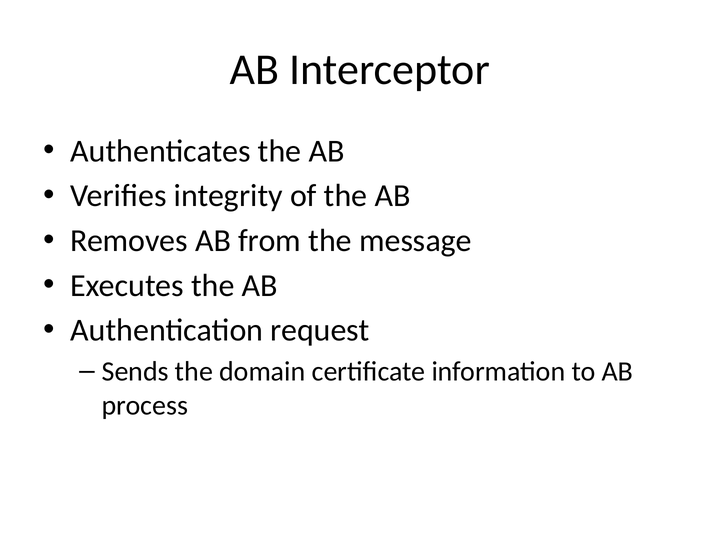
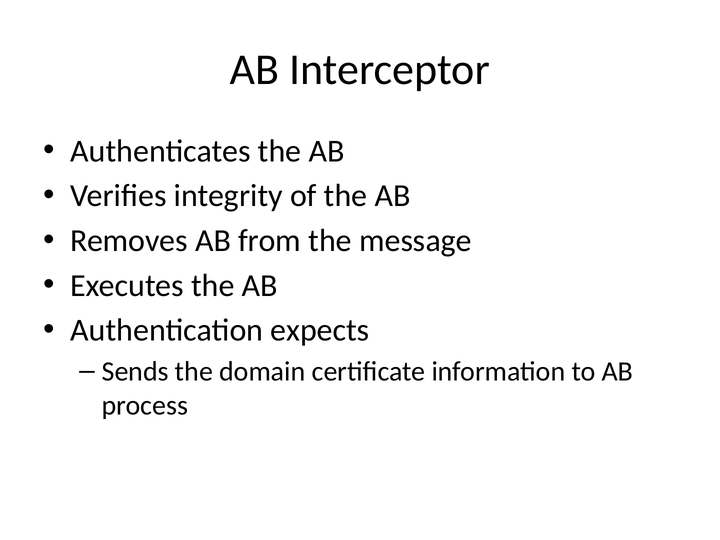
request: request -> expects (320, 330)
